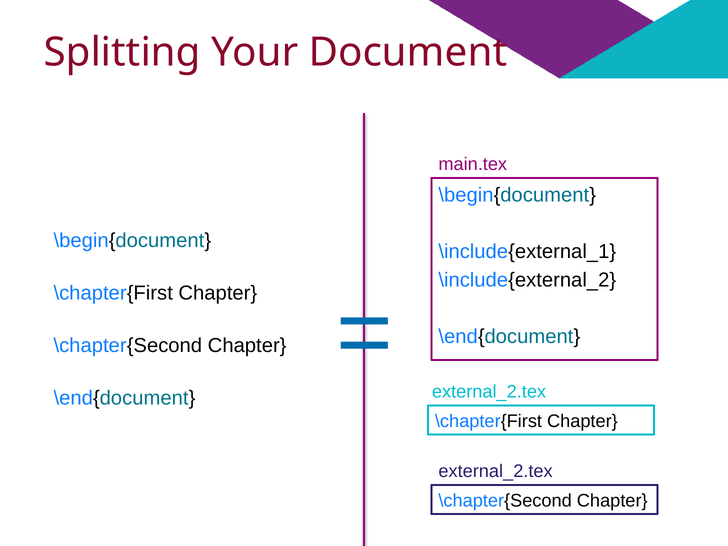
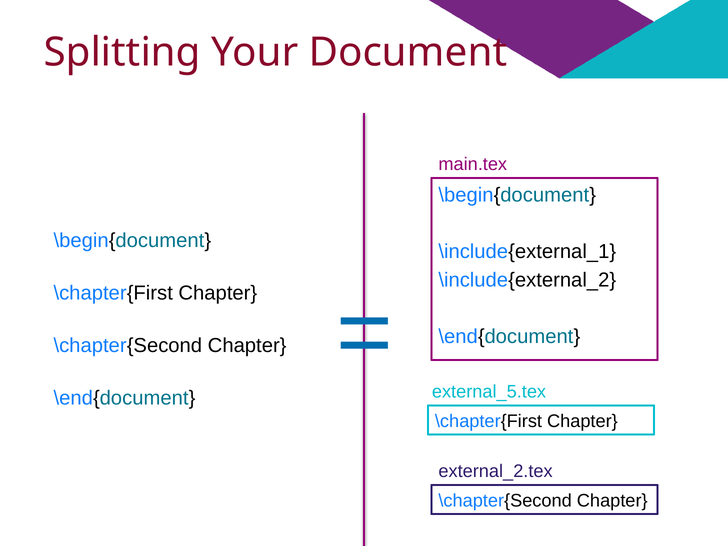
external_2.tex: external_2.tex -> external_5.tex (489, 392)
